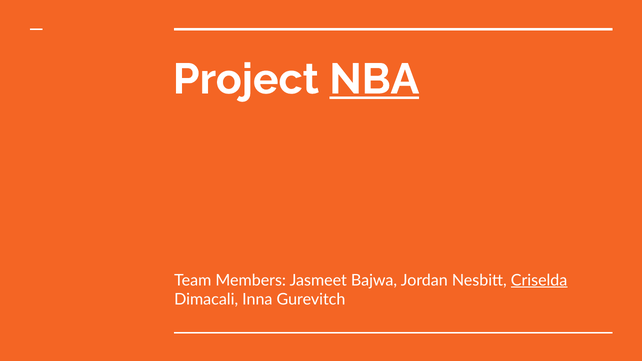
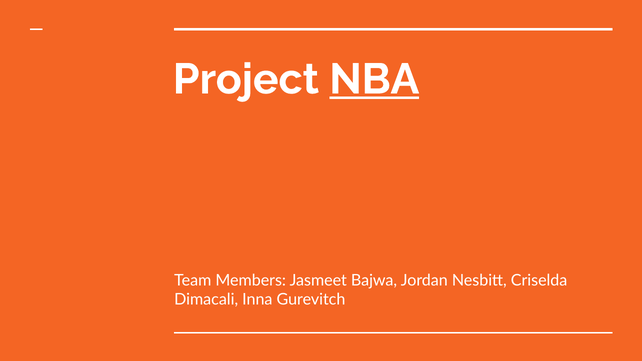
Criselda underline: present -> none (539, 280)
